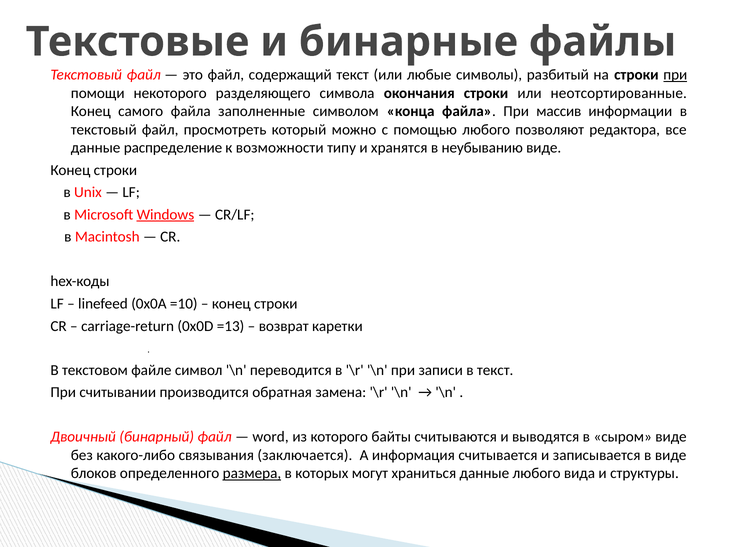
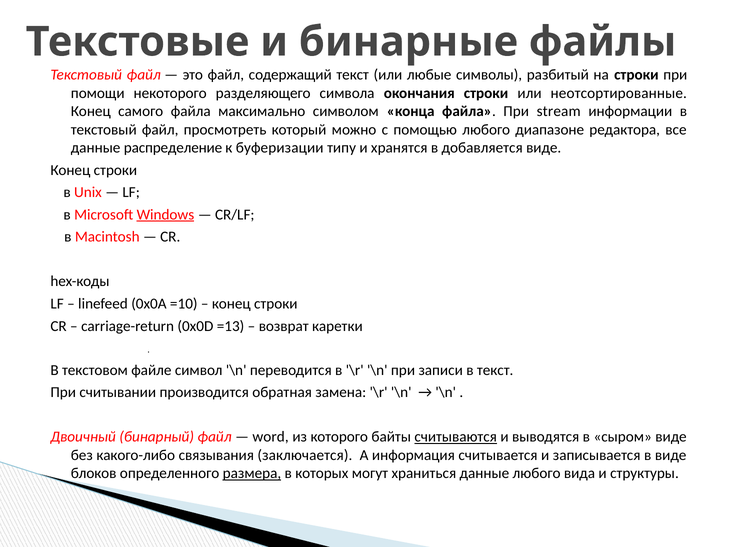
при underline: present -> none (675, 75)
заполненные: заполненные -> максимально (262, 111)
массив: массив -> stream (559, 111)
позволяют: позволяют -> диапазоне (550, 129)
возможности: возможности -> буферизации (280, 148)
неубыванию: неубыванию -> добавляется (482, 148)
считываются underline: none -> present (456, 437)
